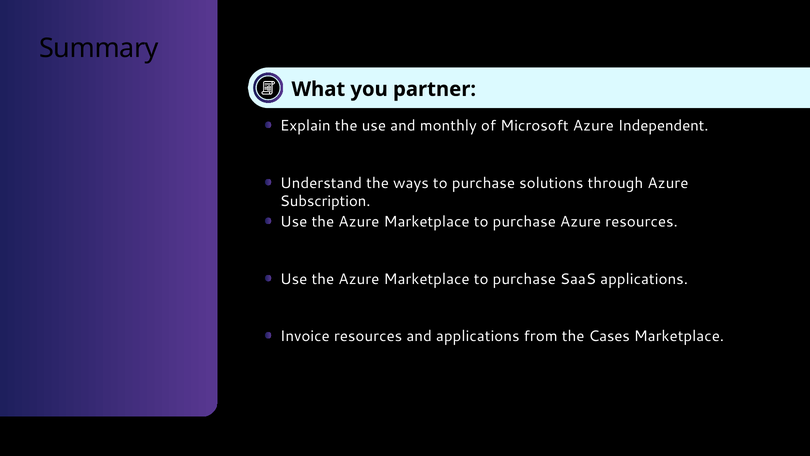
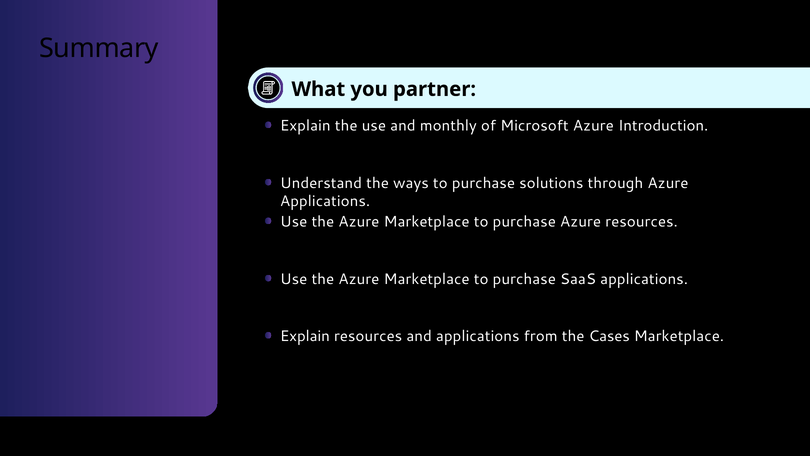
Independent: Independent -> Introduction (663, 126)
Subscription: Subscription -> Applications (325, 201)
Invoice: Invoice -> Explain (305, 336)
